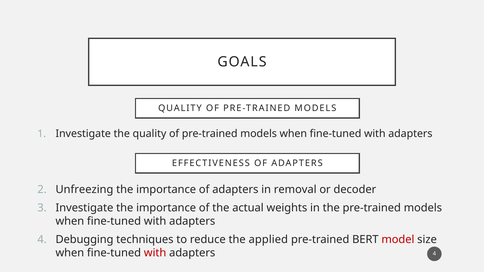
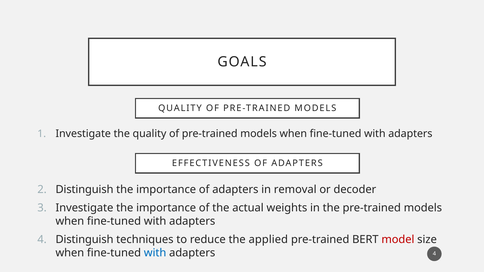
Unfreezing: Unfreezing -> Distinguish (84, 190)
4 Debugging: Debugging -> Distinguish (84, 240)
with colour: red -> blue (155, 253)
